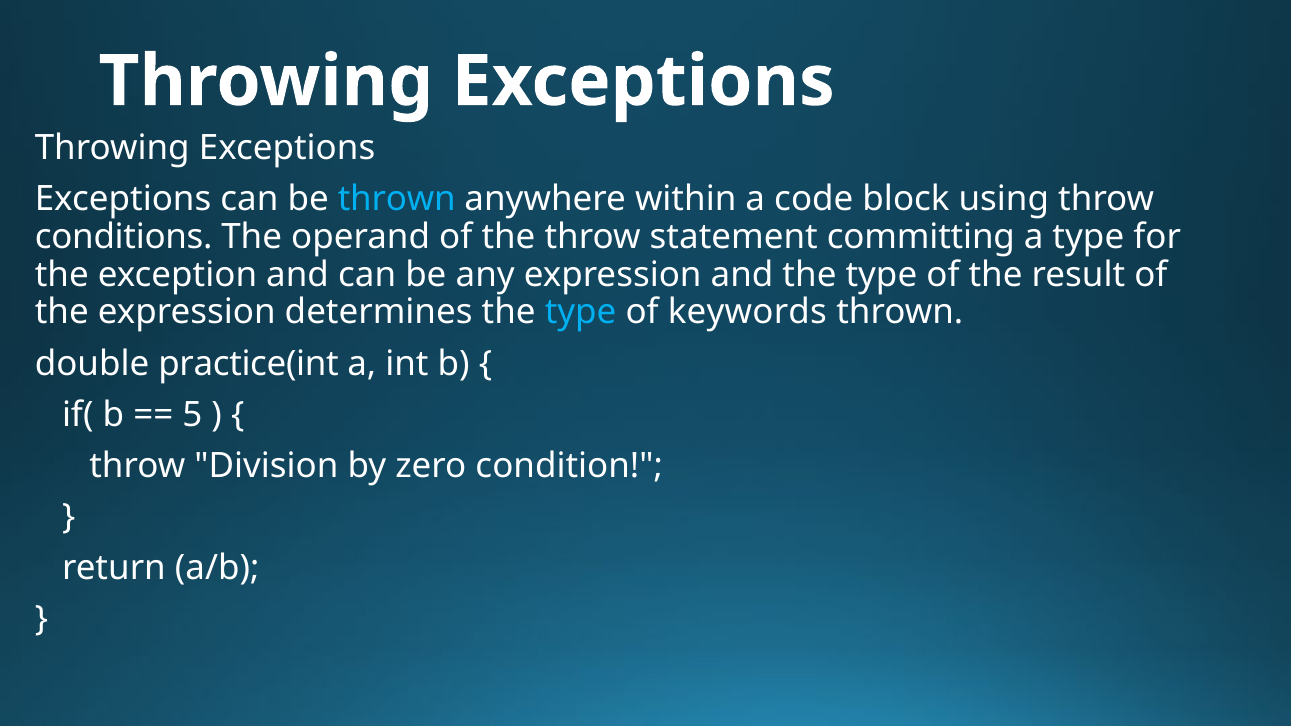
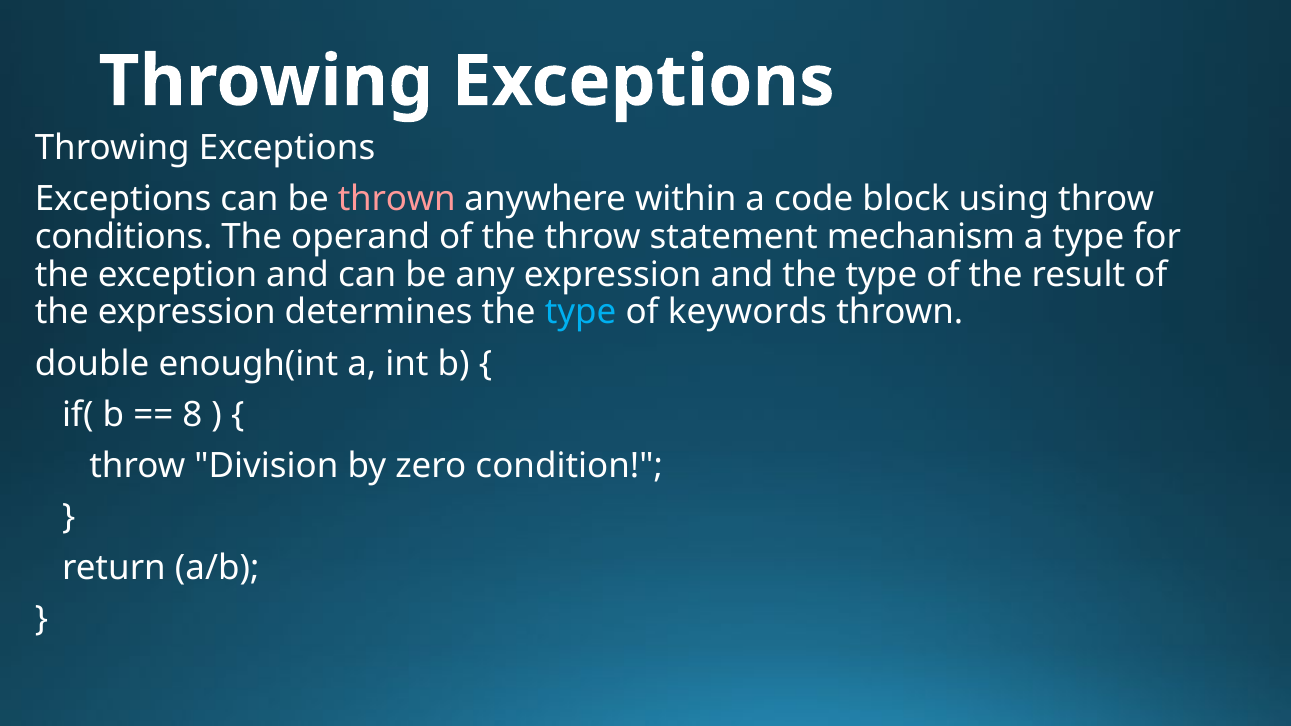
thrown colour: light blue -> pink (397, 199)
committing: committing -> mechanism (921, 237)
practice(int: practice(int -> enough(int (248, 364)
5: 5 -> 8 (192, 415)
